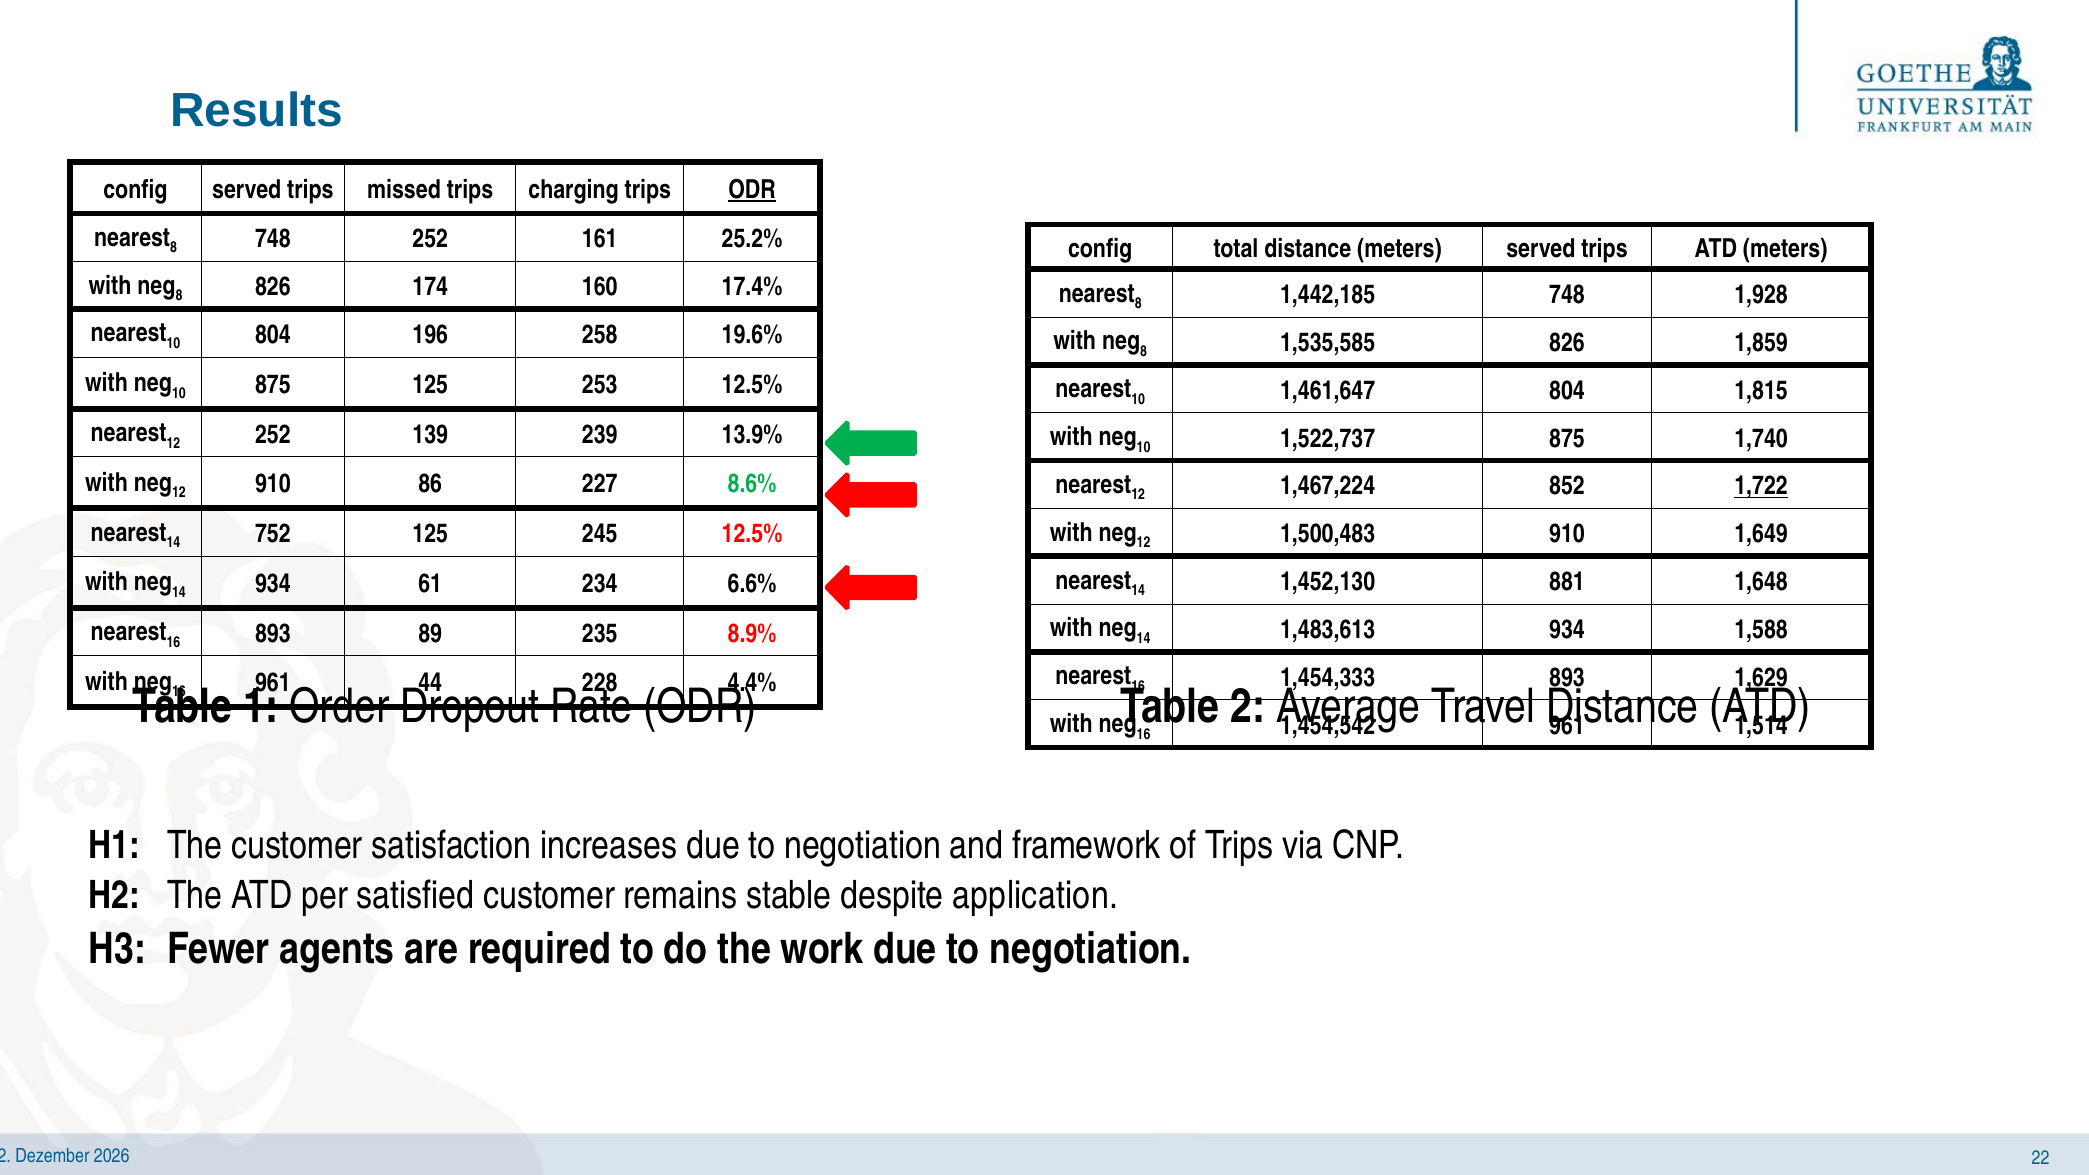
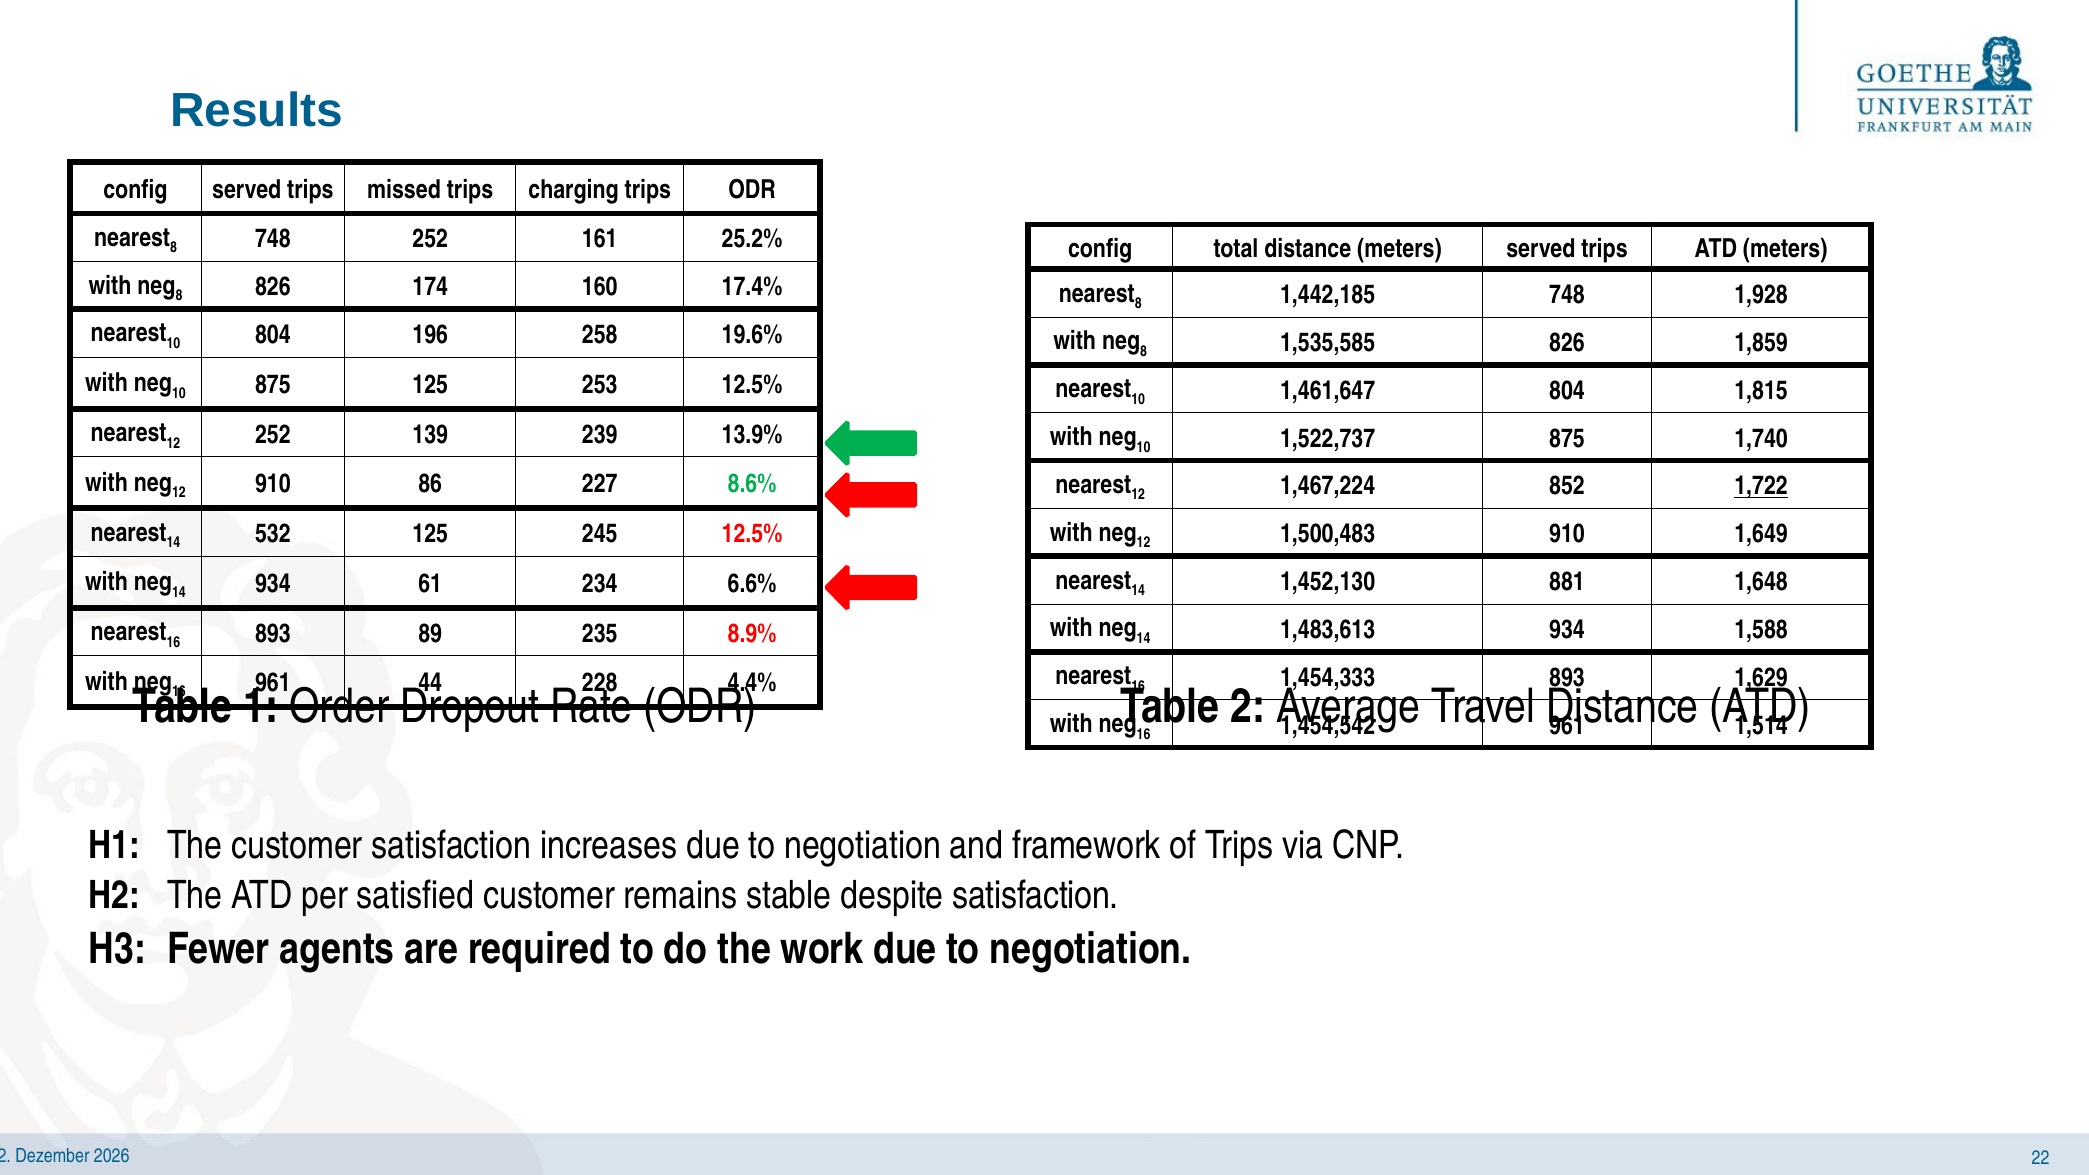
ODR underline: present -> none (752, 190)
752: 752 -> 532 (273, 534)
despite application: application -> satisfaction (1036, 896)
